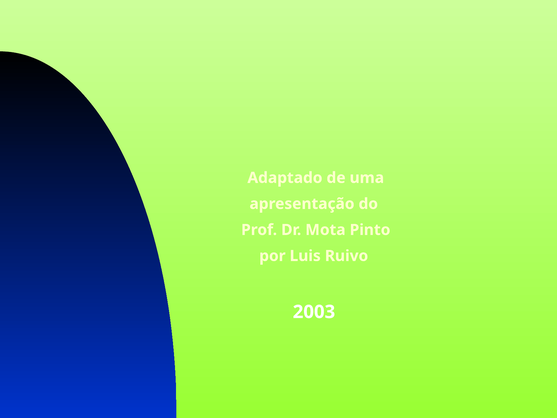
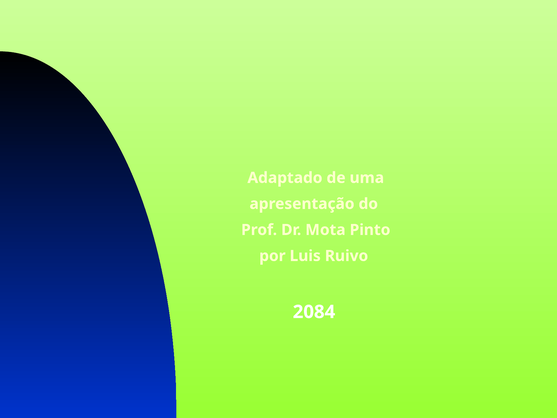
2003: 2003 -> 2084 (314, 312)
